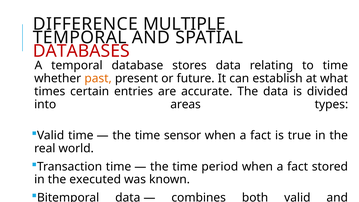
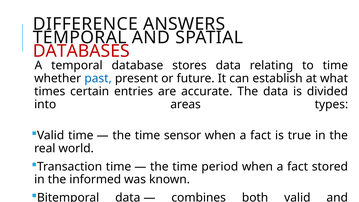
MULTIPLE: MULTIPLE -> ANSWERS (184, 24)
past colour: orange -> blue (98, 78)
executed: executed -> informed (95, 179)
